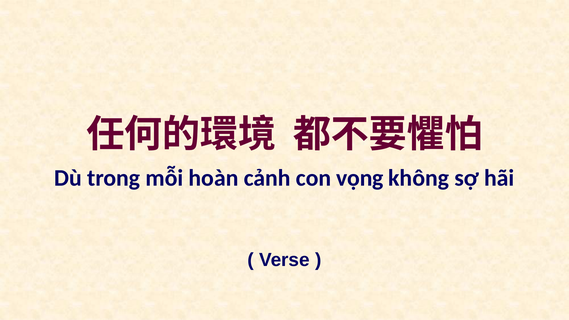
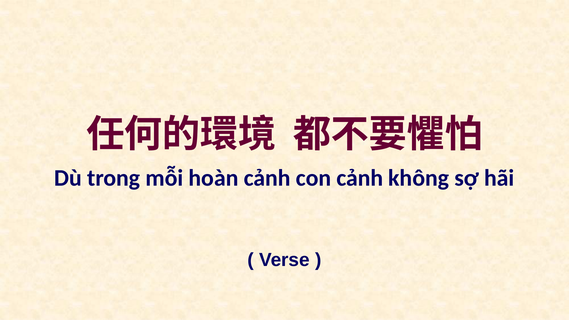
con vọng: vọng -> cảnh (360, 178)
